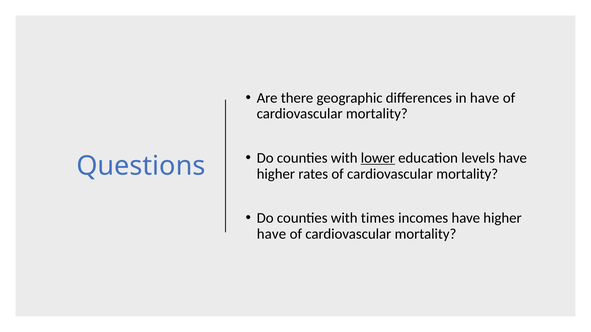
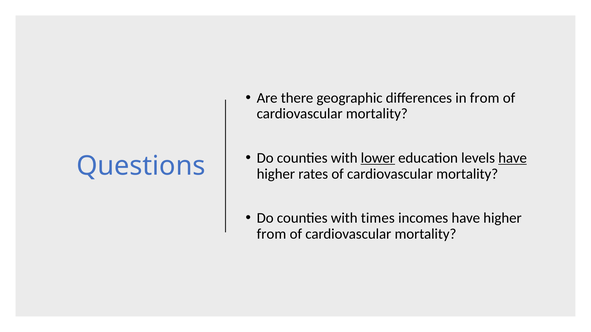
in have: have -> from (485, 98)
have underline: none -> present (513, 158)
have: have -> from (271, 234)
